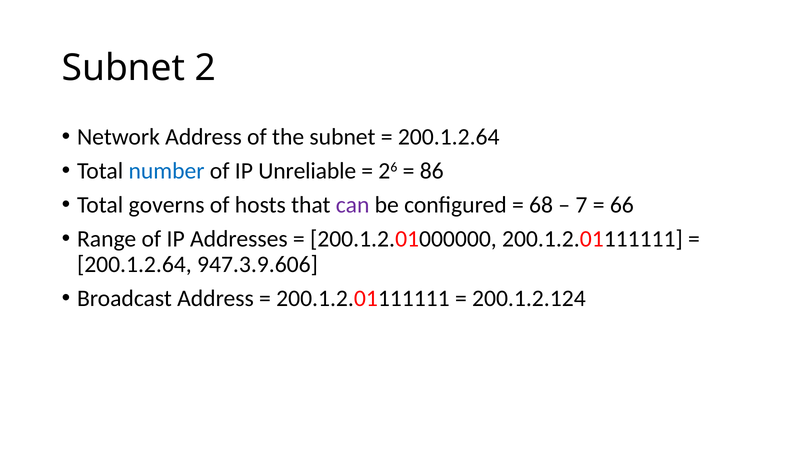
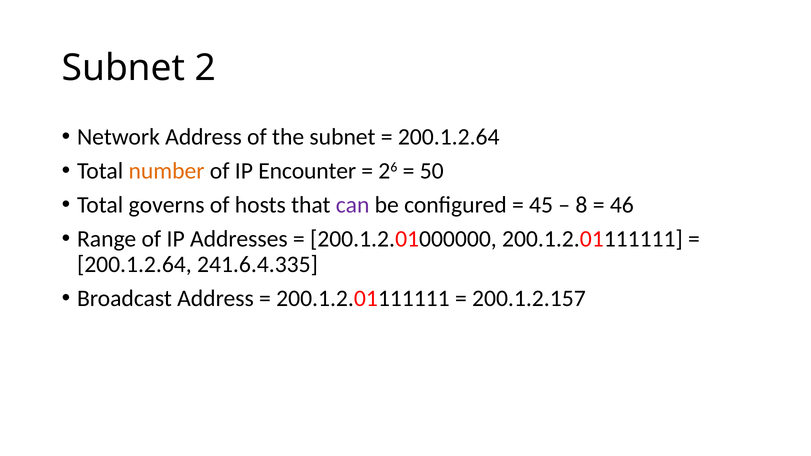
number colour: blue -> orange (167, 171)
Unreliable: Unreliable -> Encounter (307, 171)
86: 86 -> 50 (432, 171)
68: 68 -> 45 (541, 205)
7: 7 -> 8 (581, 205)
66: 66 -> 46 (622, 205)
947.3.9.606: 947.3.9.606 -> 241.6.4.335 (257, 265)
200.1.2.124: 200.1.2.124 -> 200.1.2.157 (529, 299)
